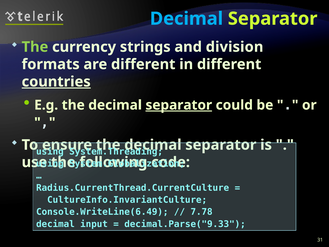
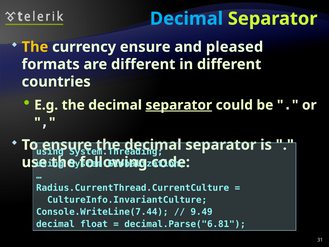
The colour: light green -> yellow (35, 47)
currency strings: strings -> ensure (145, 47)
division: division -> pleased (235, 47)
countries underline: present -> none (56, 82)
Console.WriteLine(6.49: Console.WriteLine(6.49 -> Console.WriteLine(7.44 (102, 212)
7.78: 7.78 -> 9.49 (202, 212)
input: input -> float (94, 224)
decimal.Parse("9.33: decimal.Parse("9.33 -> decimal.Parse("6.81 (185, 224)
